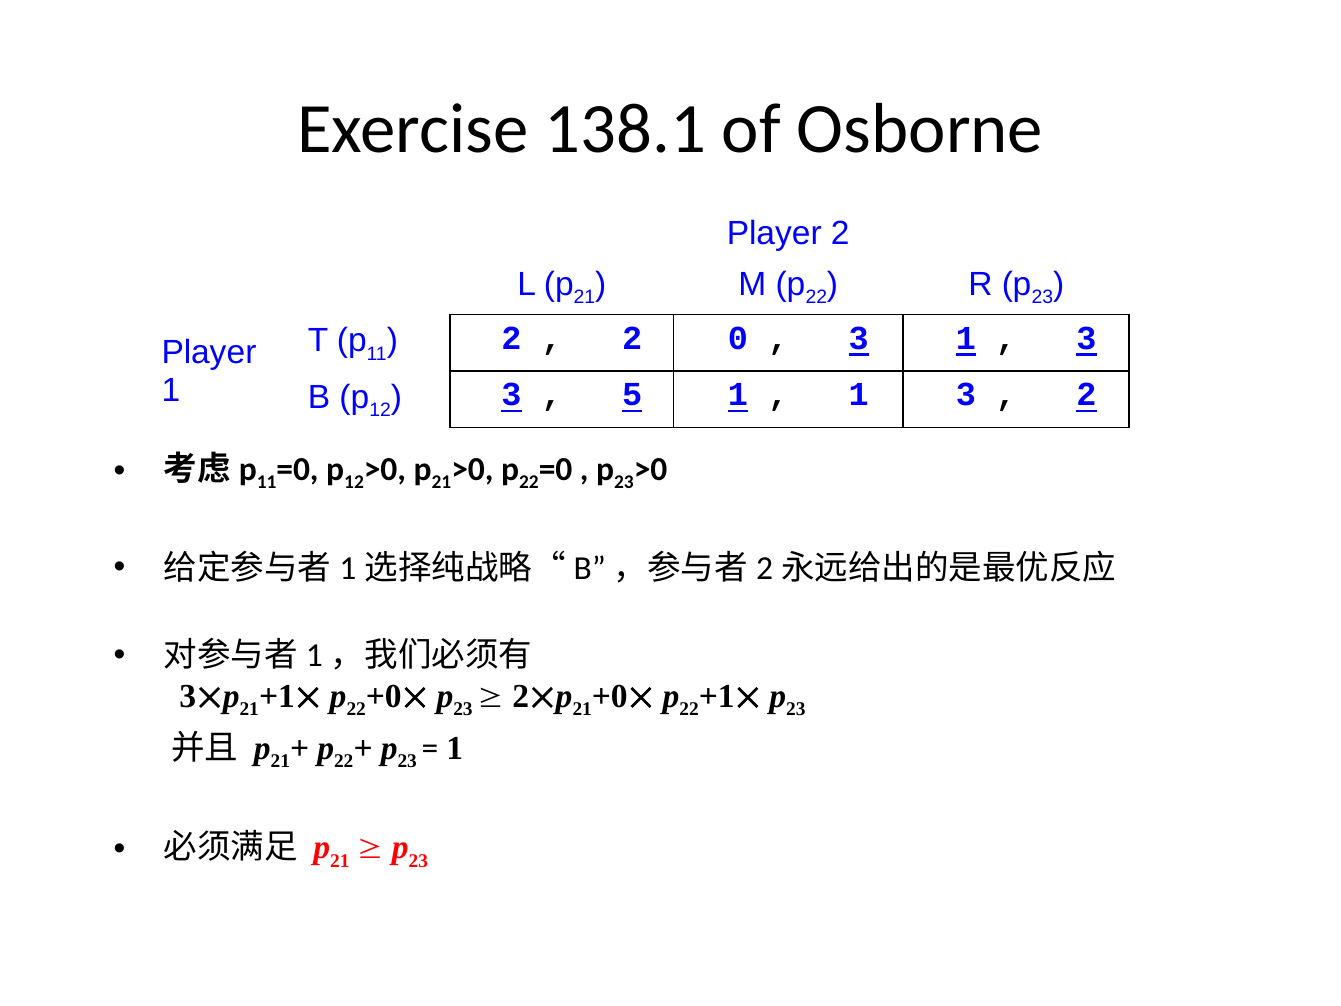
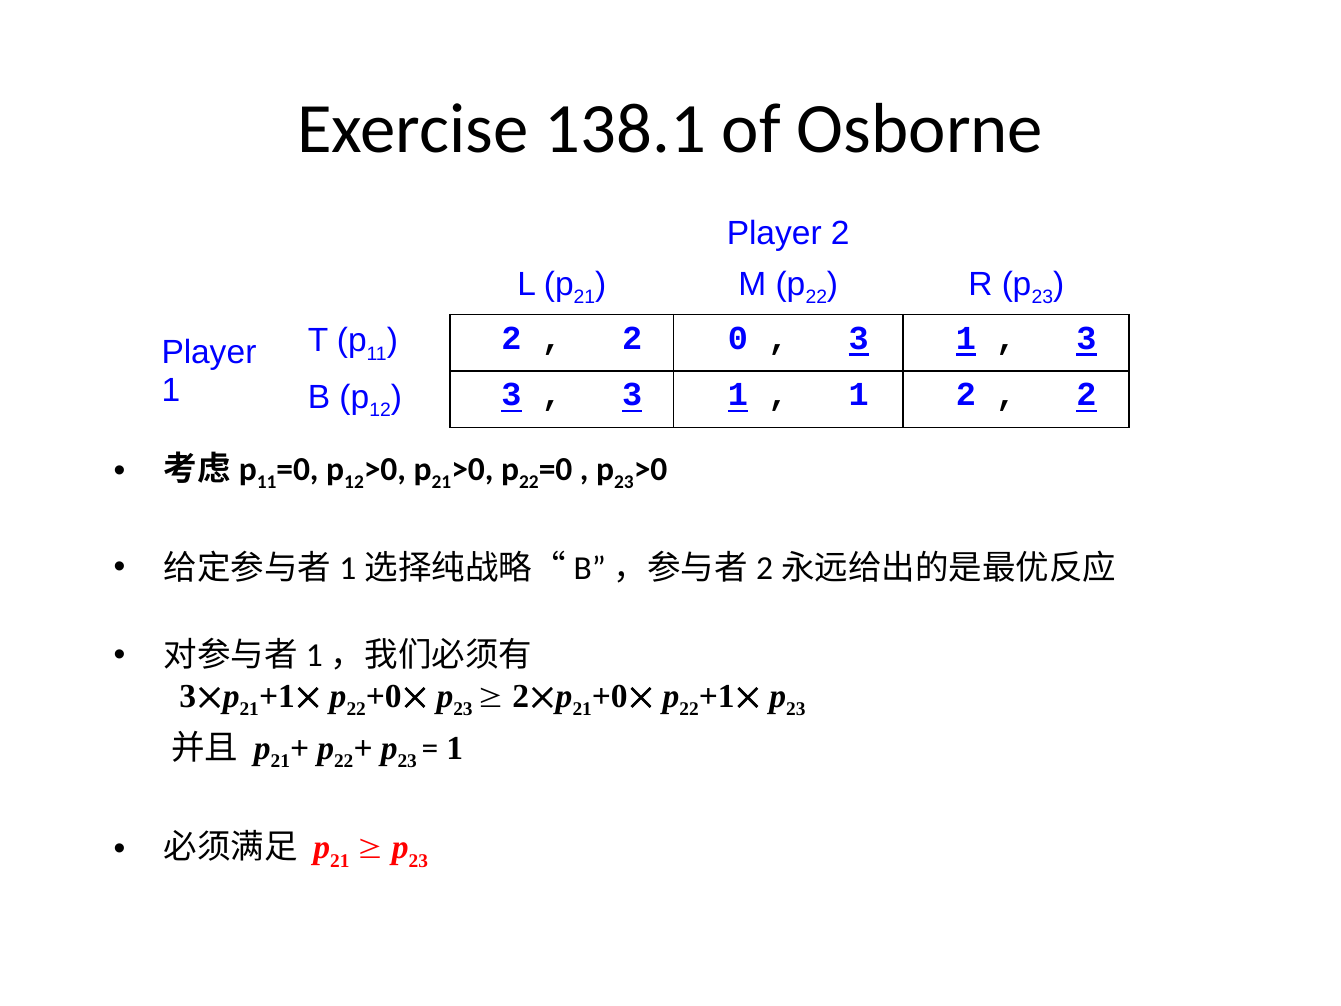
5: 5 -> 3 (632, 394)
1 3: 3 -> 2 (966, 394)
